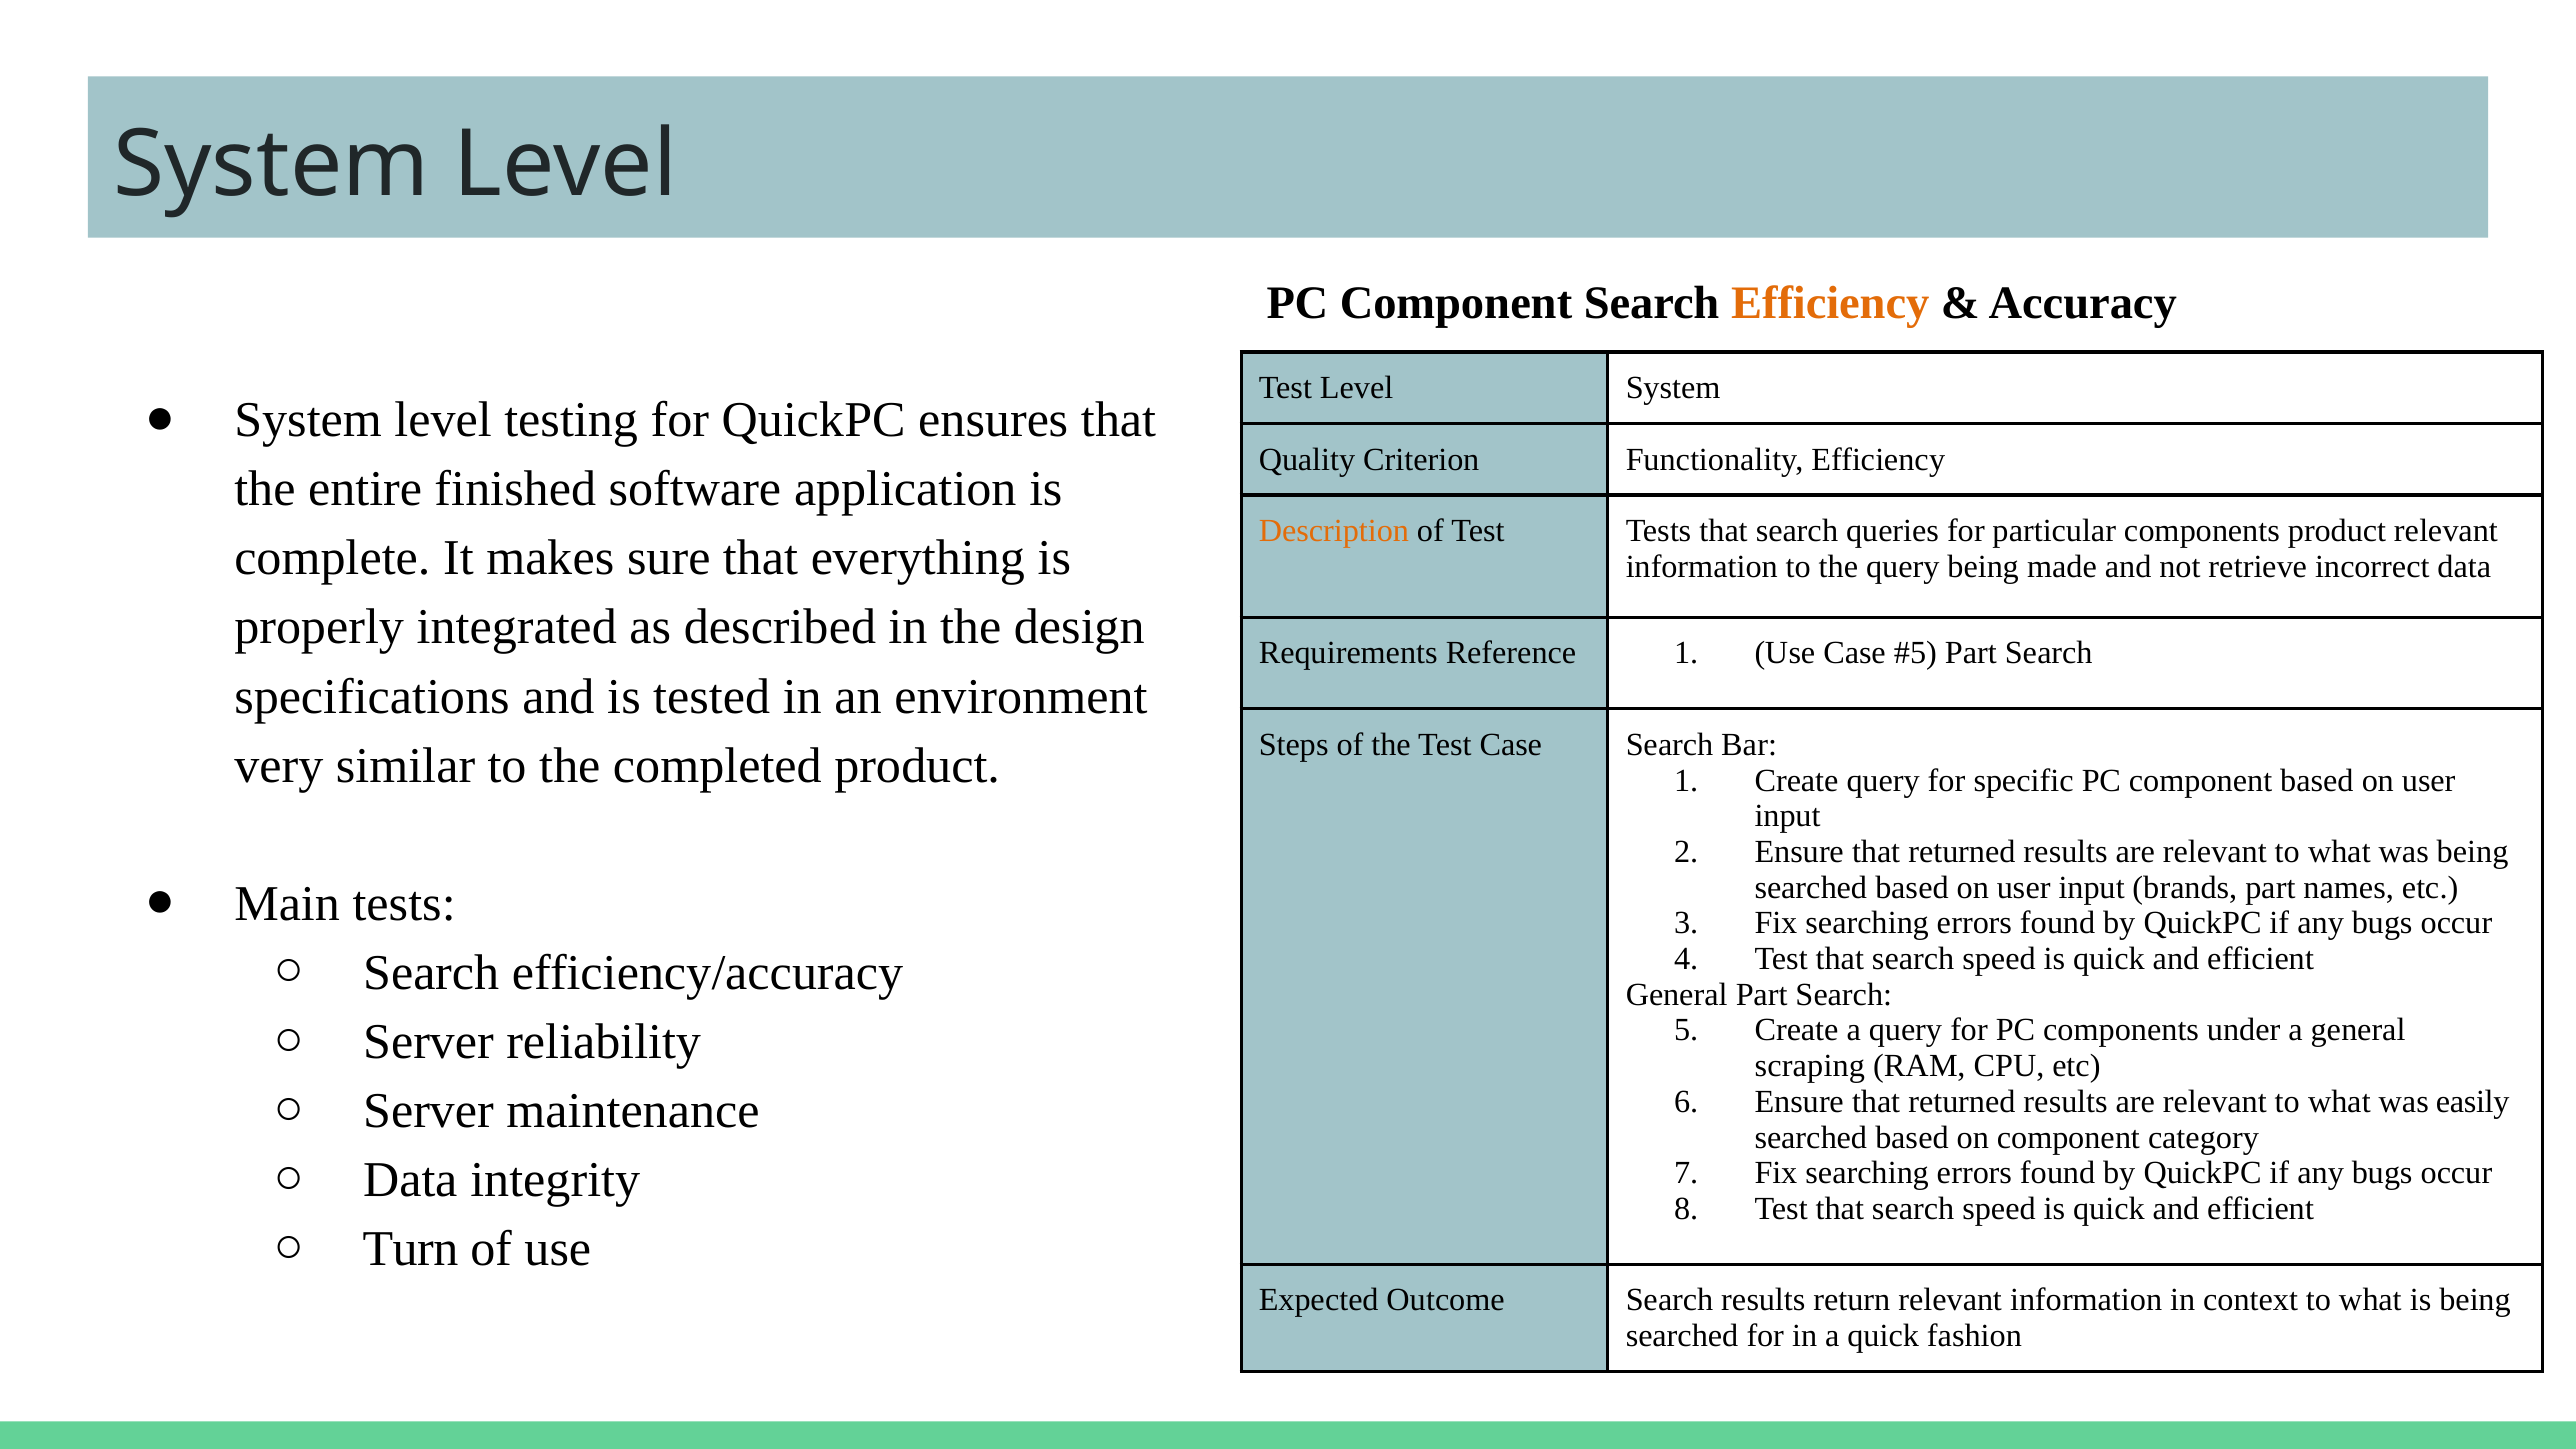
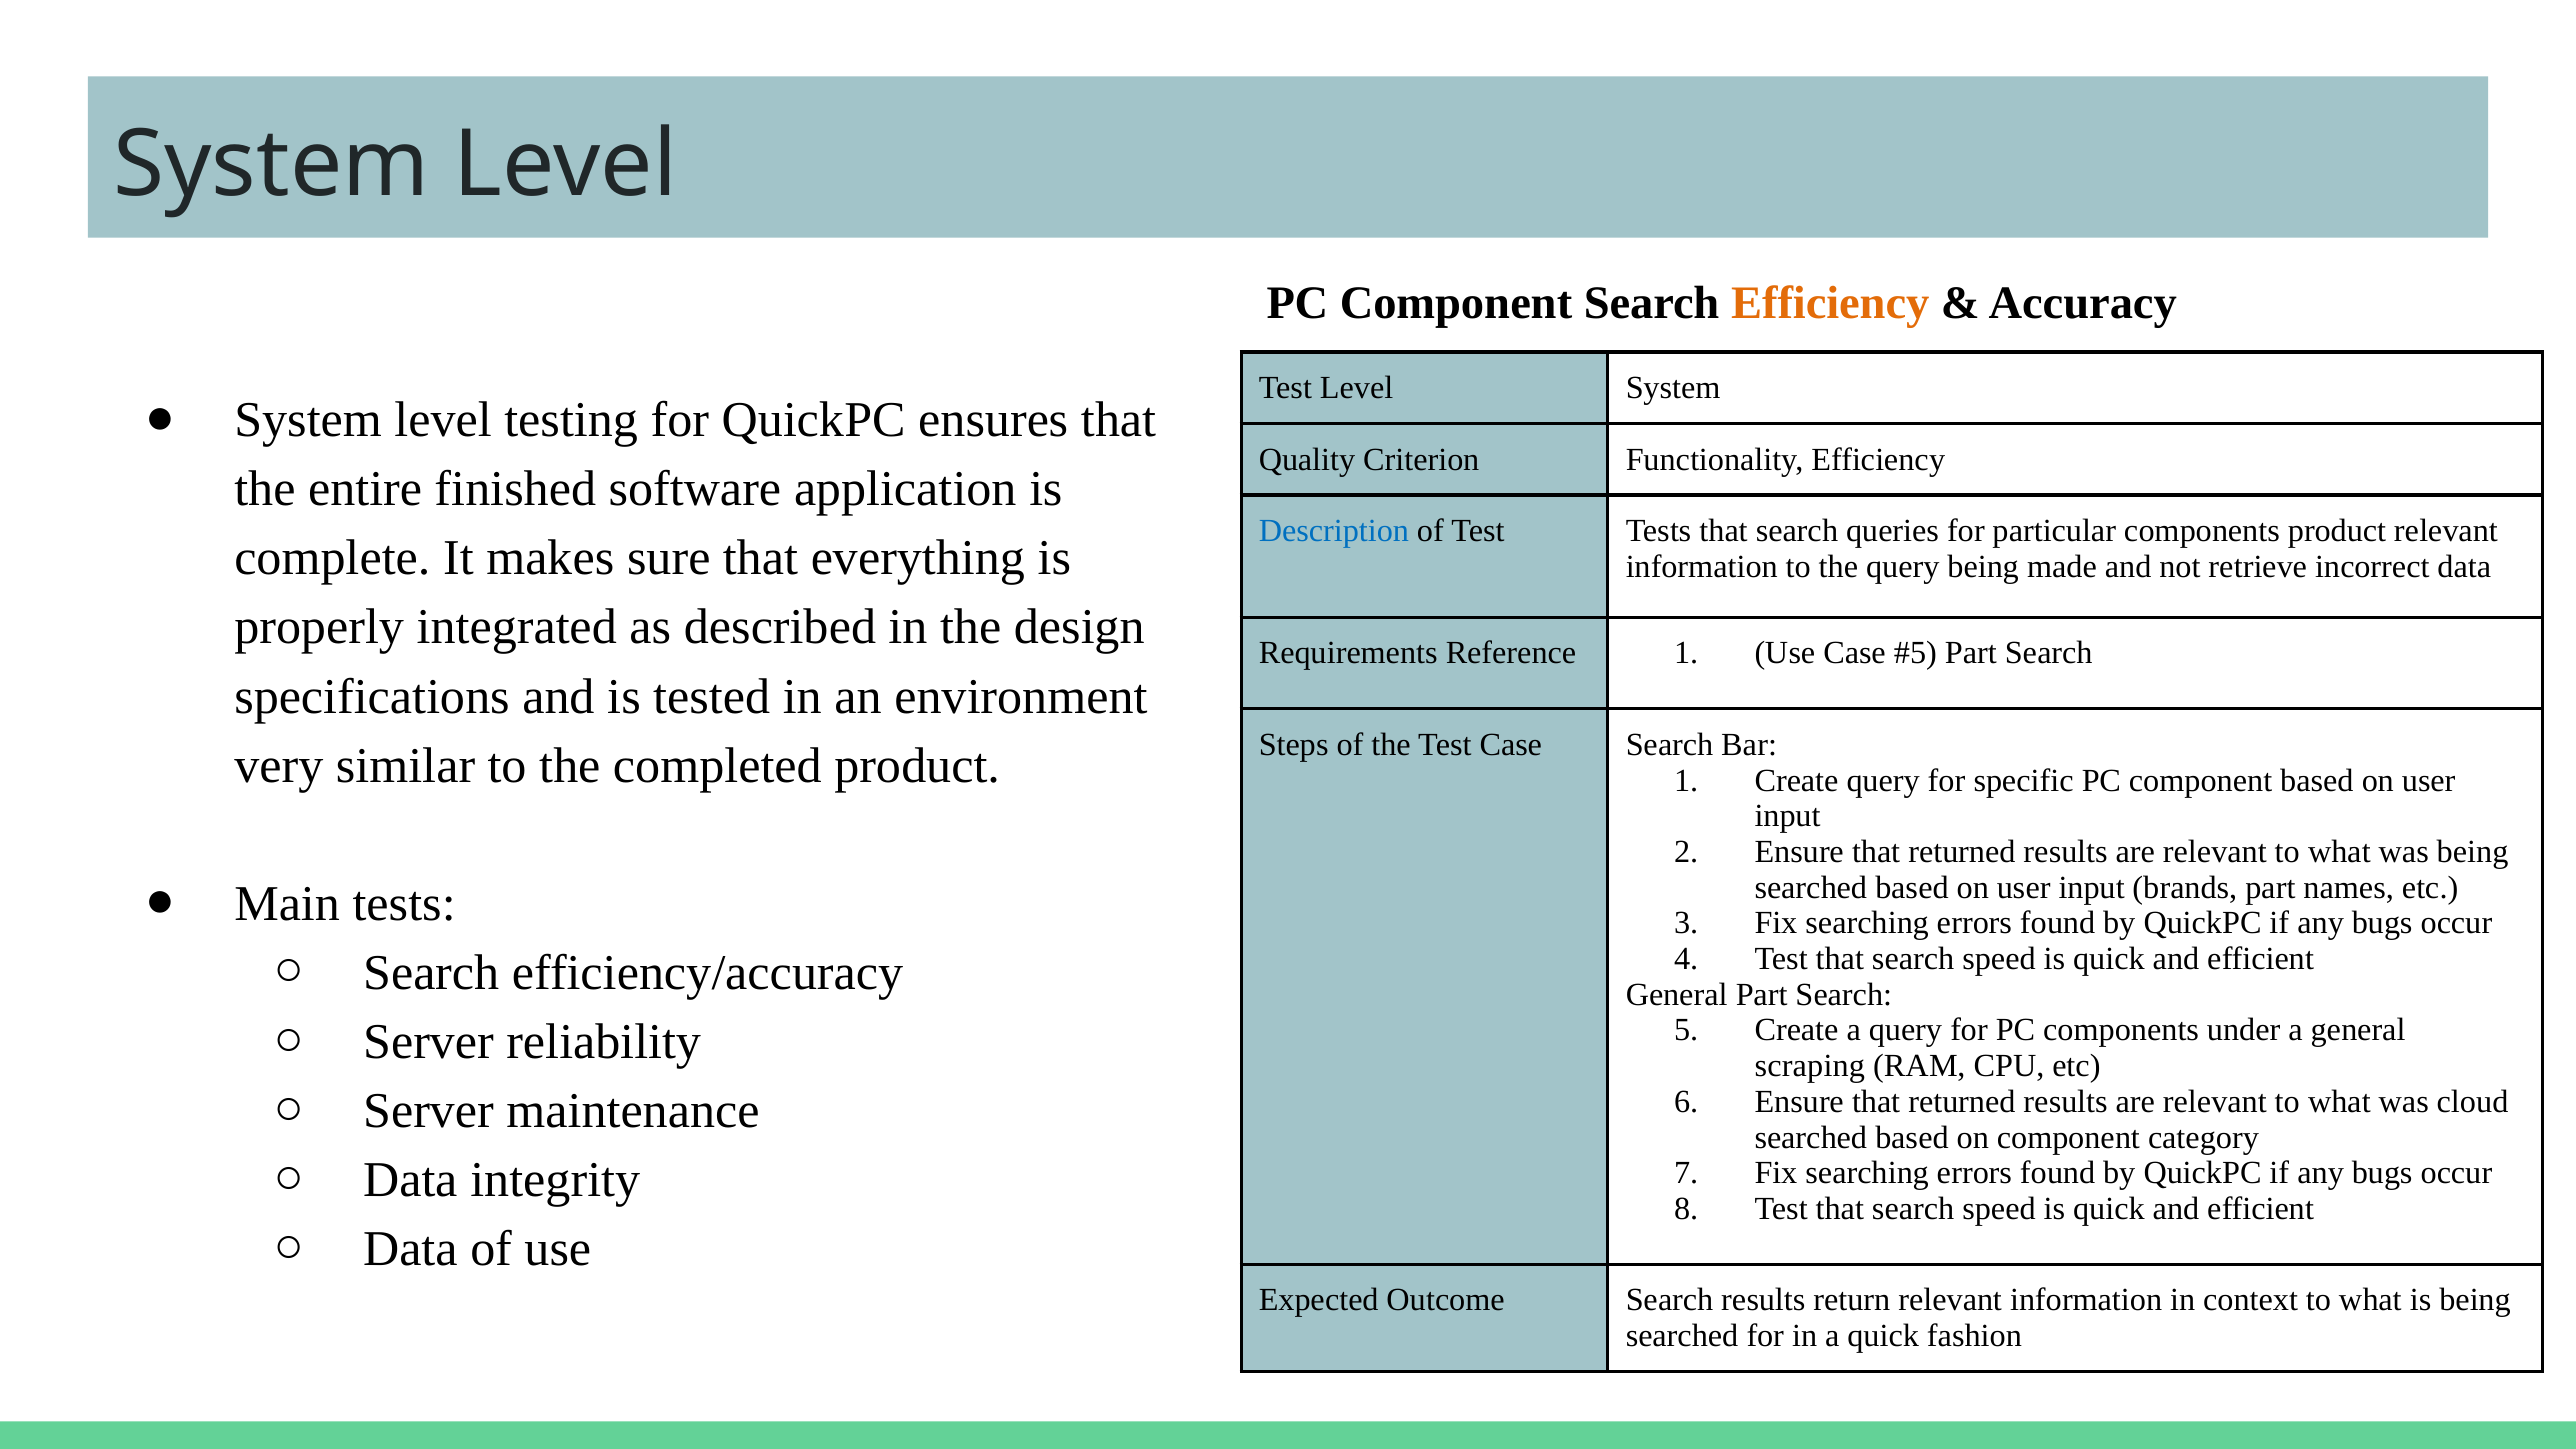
Description colour: orange -> blue (1334, 531)
easily: easily -> cloud (2473, 1102)
Turn: Turn -> Data (410, 1249)
